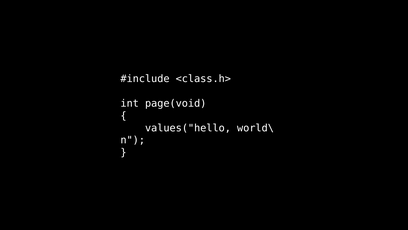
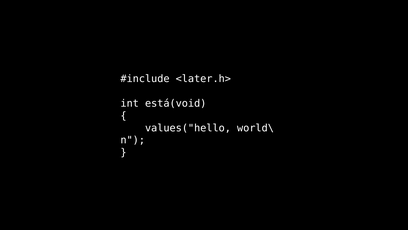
<class.h>: <class.h> -> <later.h> (203, 79)
page(void: page(void -> está(void (176, 103)
